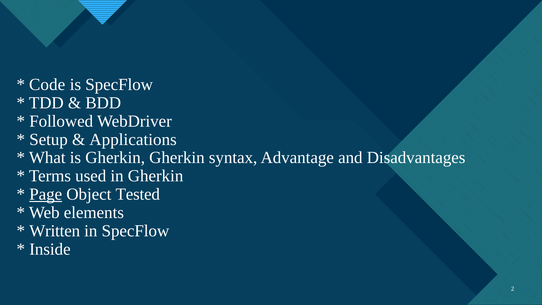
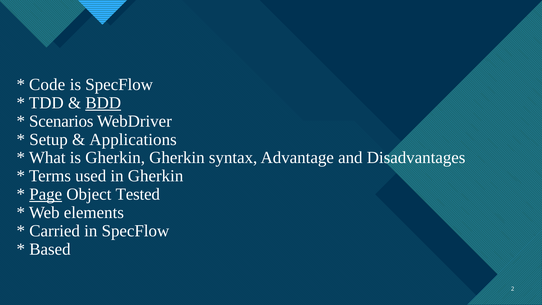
BDD underline: none -> present (103, 103)
Followed: Followed -> Scenarios (61, 121)
Written: Written -> Carried (55, 231)
Inside: Inside -> Based (50, 249)
